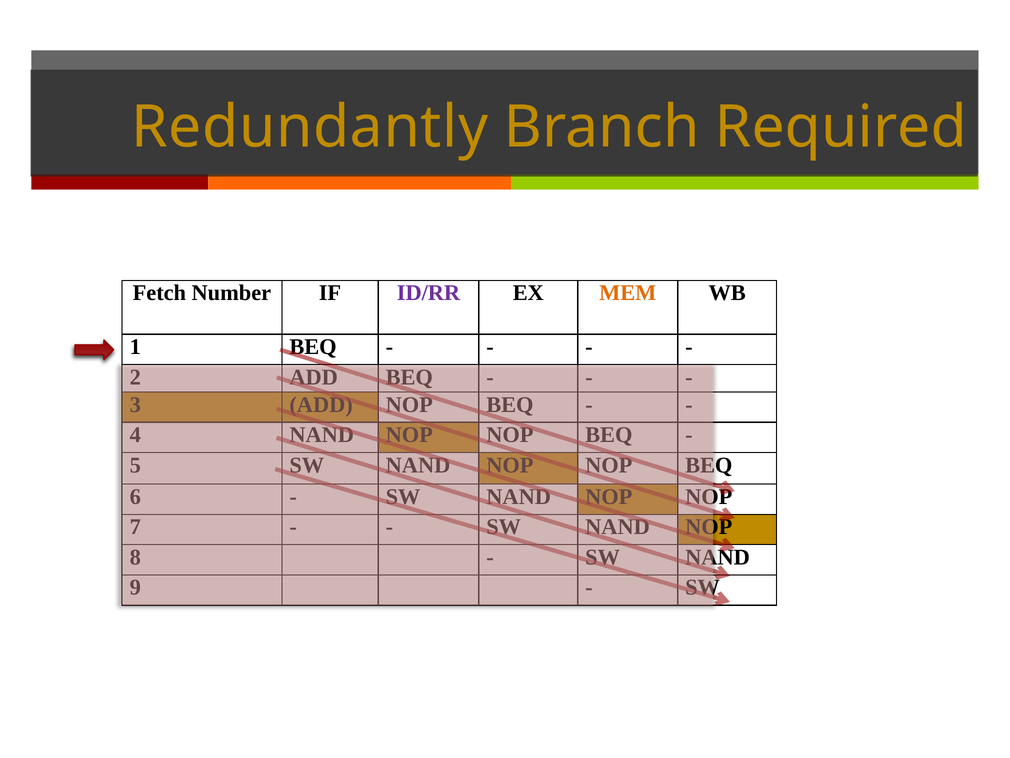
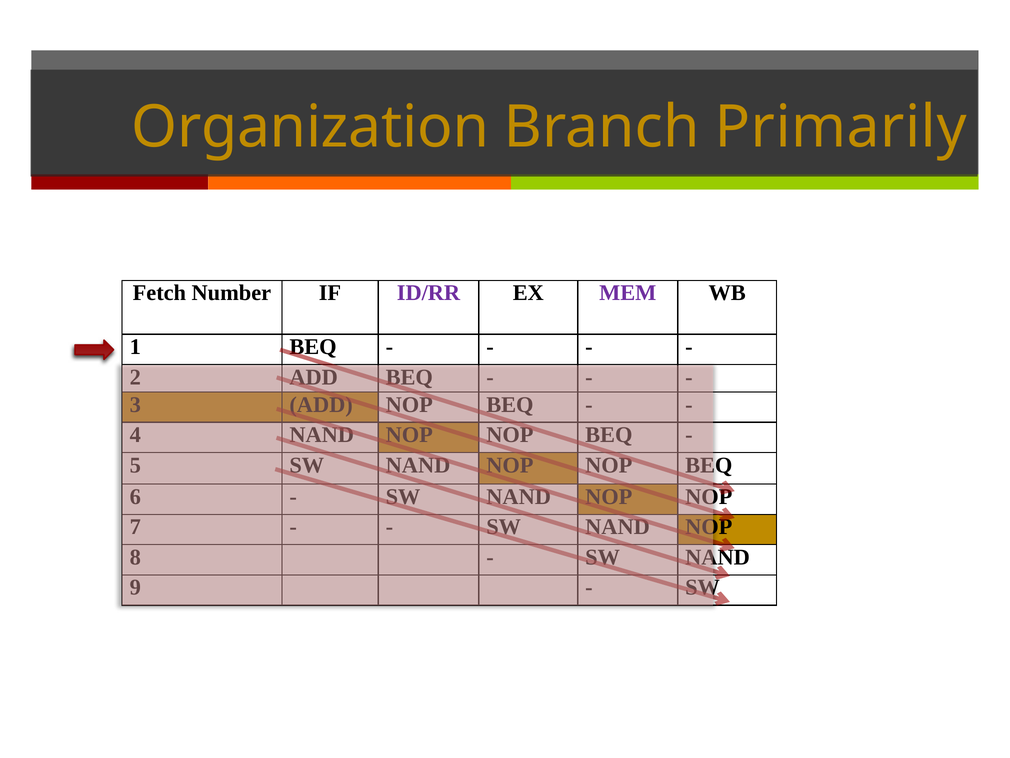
Redundantly: Redundantly -> Organization (310, 127)
Required: Required -> Primarily (841, 127)
MEM colour: orange -> purple (628, 293)
